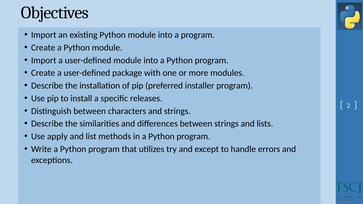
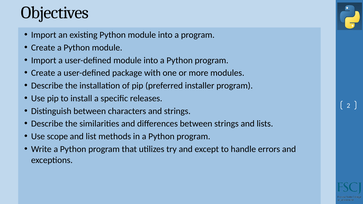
apply: apply -> scope (57, 137)
